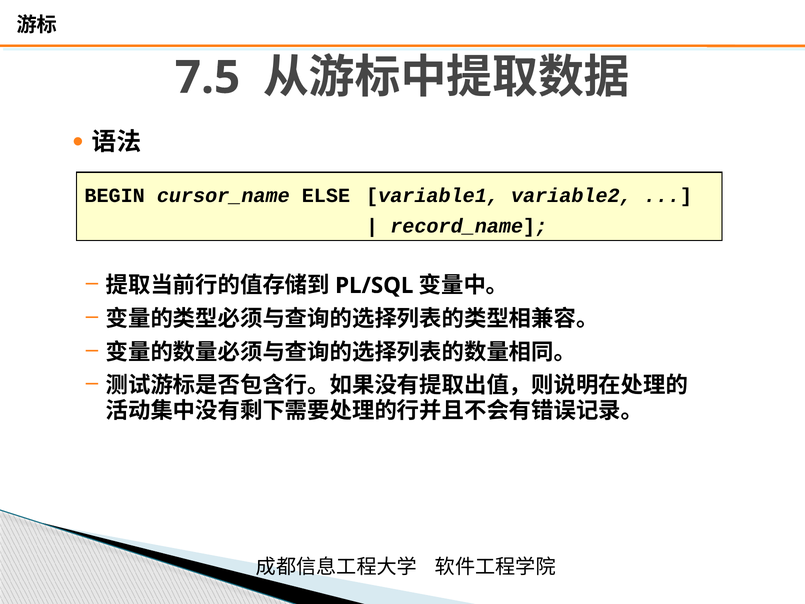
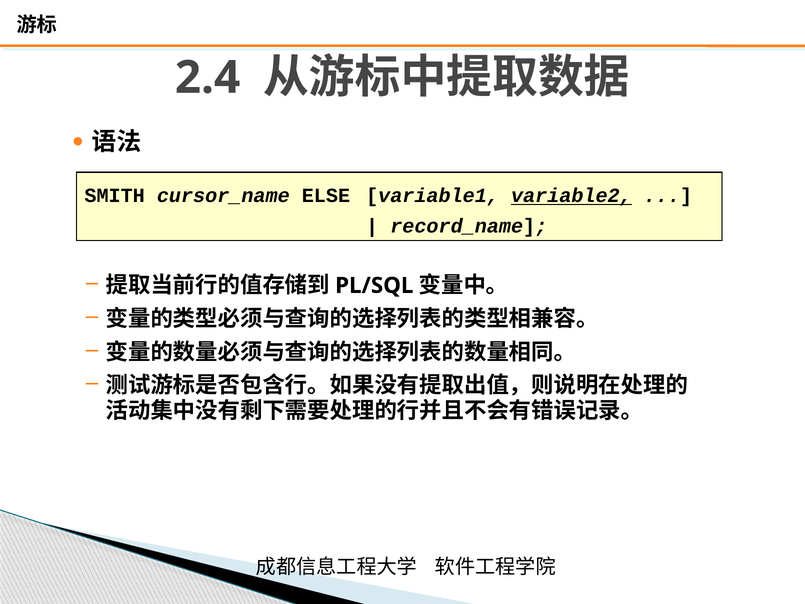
7.5: 7.5 -> 2.4 (208, 78)
BEGIN: BEGIN -> SMITH (115, 196)
variable2 underline: none -> present (571, 196)
